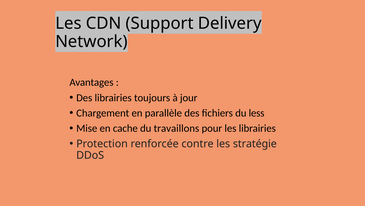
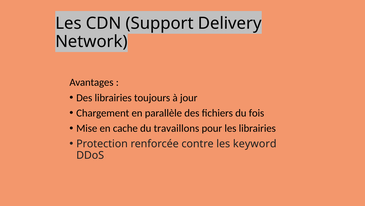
less: less -> fois (257, 113)
stratégie: stratégie -> keyword (255, 143)
